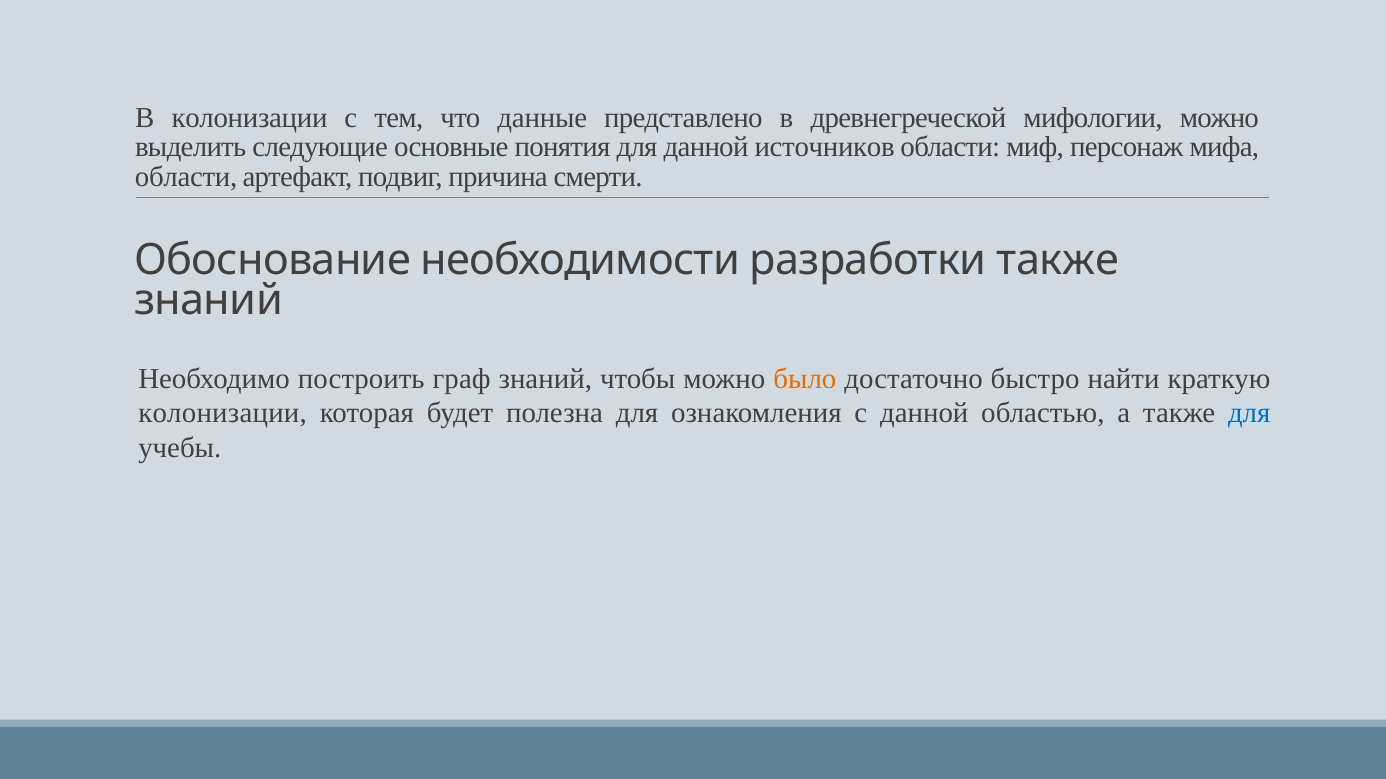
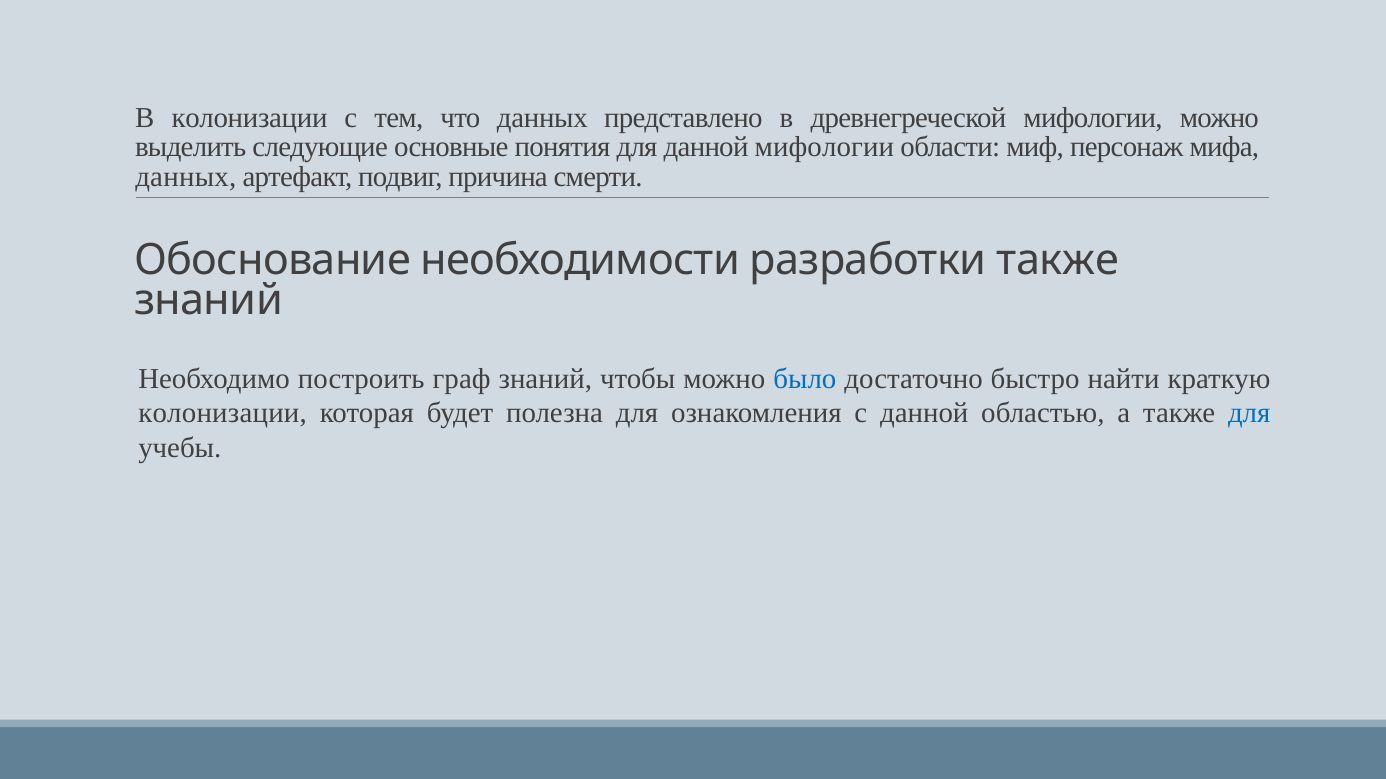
что данные: данные -> данных (542, 118)
данной источников: источников -> мифологии (824, 147)
области: области -> данных (186, 177)
было colour: orange -> blue (805, 379)
